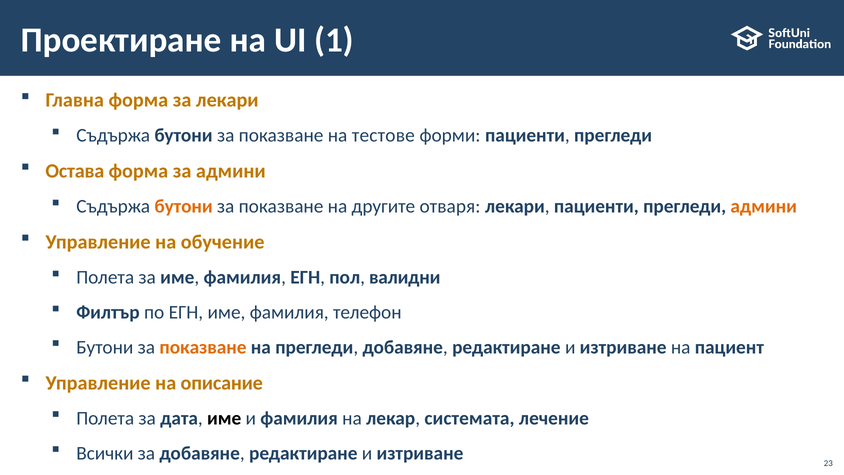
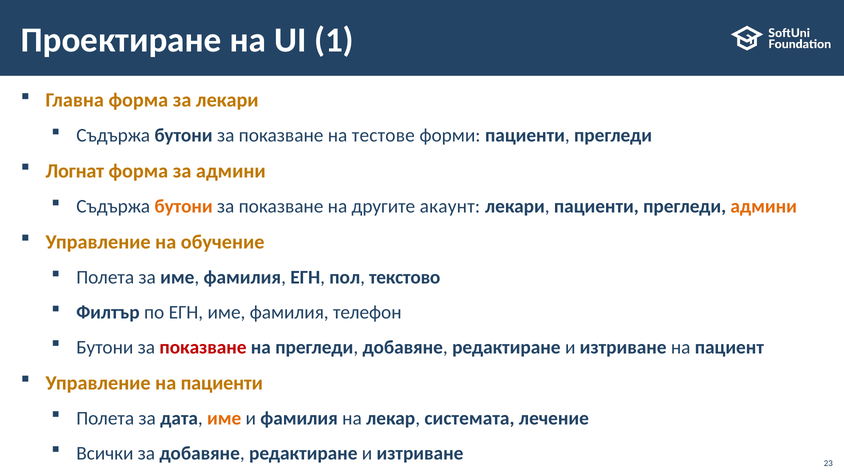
Остава: Остава -> Логнат (75, 171)
отваря: отваря -> акаунт (450, 206)
валидни: валидни -> текстово (405, 277)
показване colour: orange -> red (203, 347)
на описание: описание -> пациенти (222, 383)
име colour: black -> orange (224, 418)
